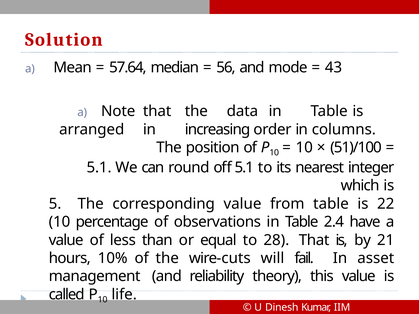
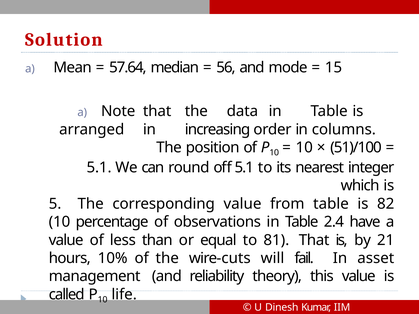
43: 43 -> 15 (334, 67)
22: 22 -> 82 (386, 204)
28: 28 -> 81 (276, 240)
